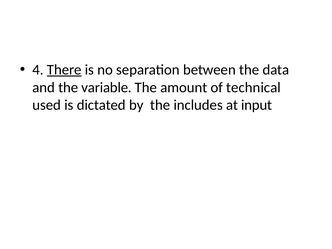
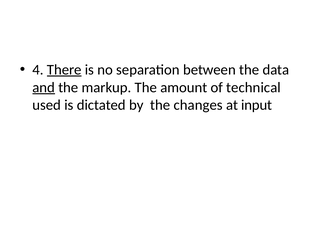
and underline: none -> present (44, 87)
variable: variable -> markup (107, 87)
includes: includes -> changes (198, 105)
